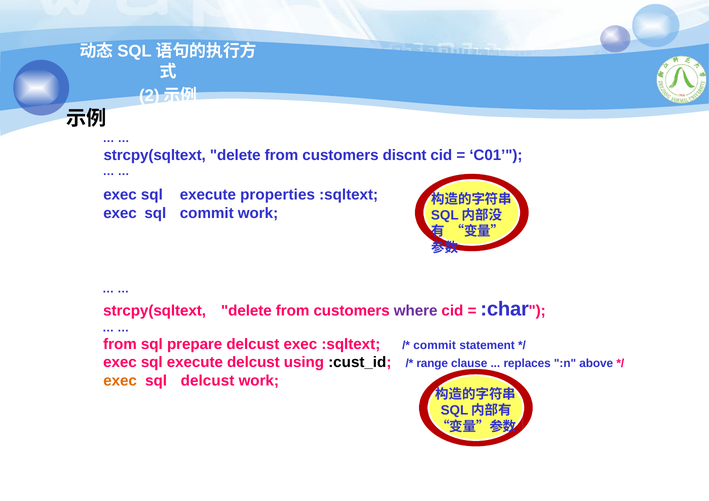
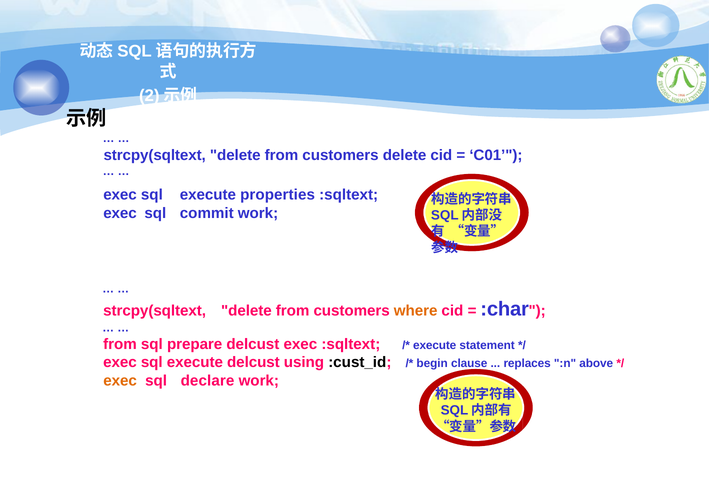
customers discnt: discnt -> delete (405, 155)
where colour: purple -> orange (416, 311)
commit: commit -> execute (435, 346)
range: range -> begin (432, 364)
sql delcust: delcust -> declare (208, 381)
